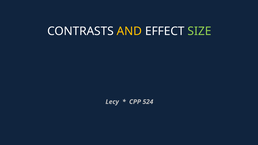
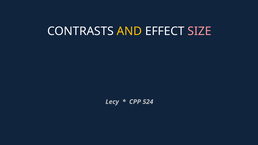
SIZE colour: light green -> pink (199, 31)
